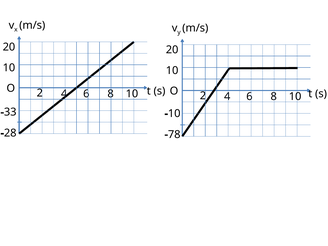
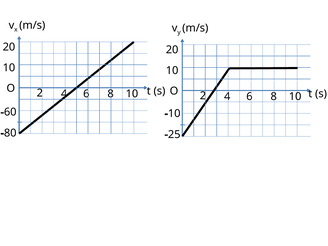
33: 33 -> 60 (10, 112)
28: 28 -> 80 (10, 133)
78: 78 -> 25 (174, 134)
